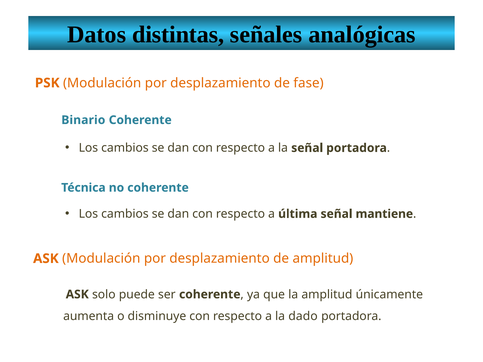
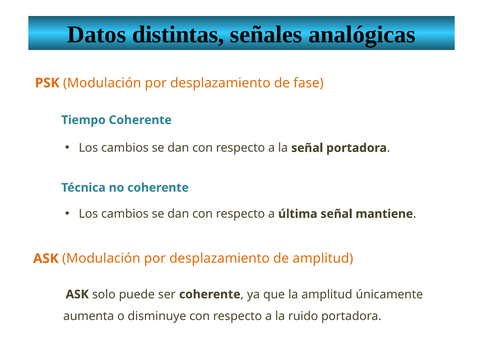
Binario: Binario -> Tiempo (83, 120)
dado: dado -> ruido (303, 316)
